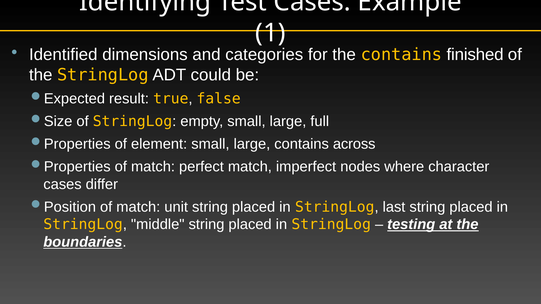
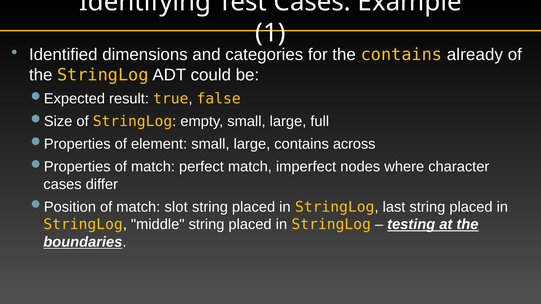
finished: finished -> already (475, 55)
unit: unit -> slot (176, 207)
